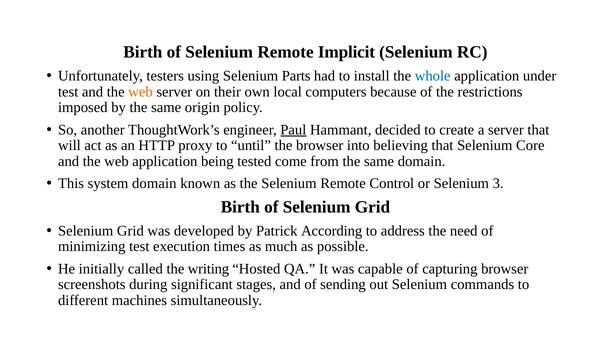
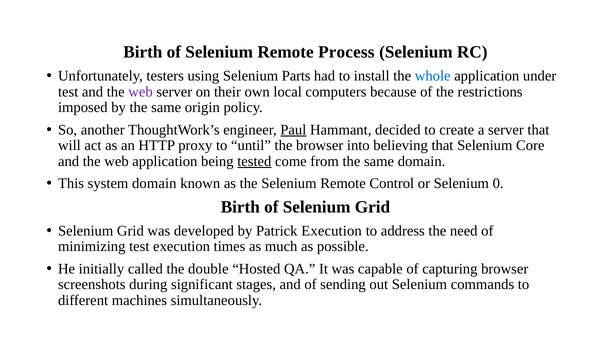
Implicit: Implicit -> Process (346, 52)
web colour: orange -> purple (141, 92)
tested underline: none -> present (254, 161)
3: 3 -> 0 (498, 183)
Patrick According: According -> Execution (332, 230)
writing: writing -> double (208, 268)
